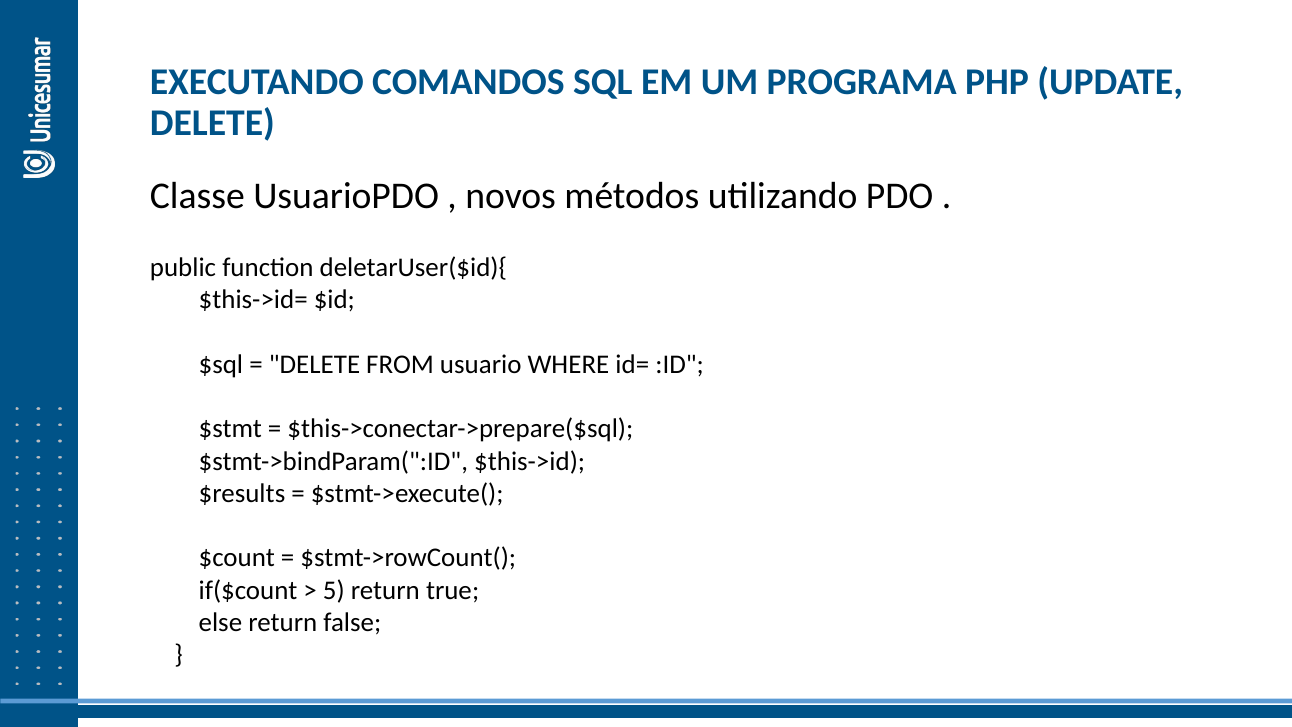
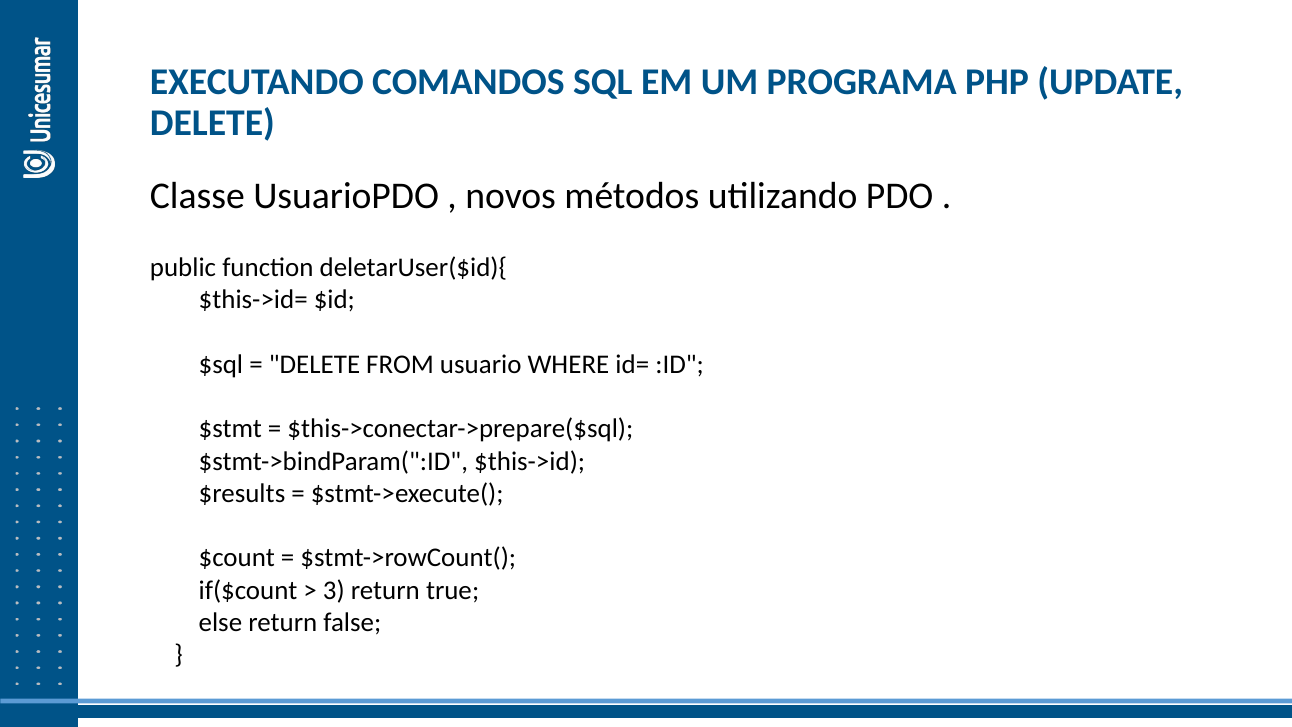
5: 5 -> 3 (334, 590)
